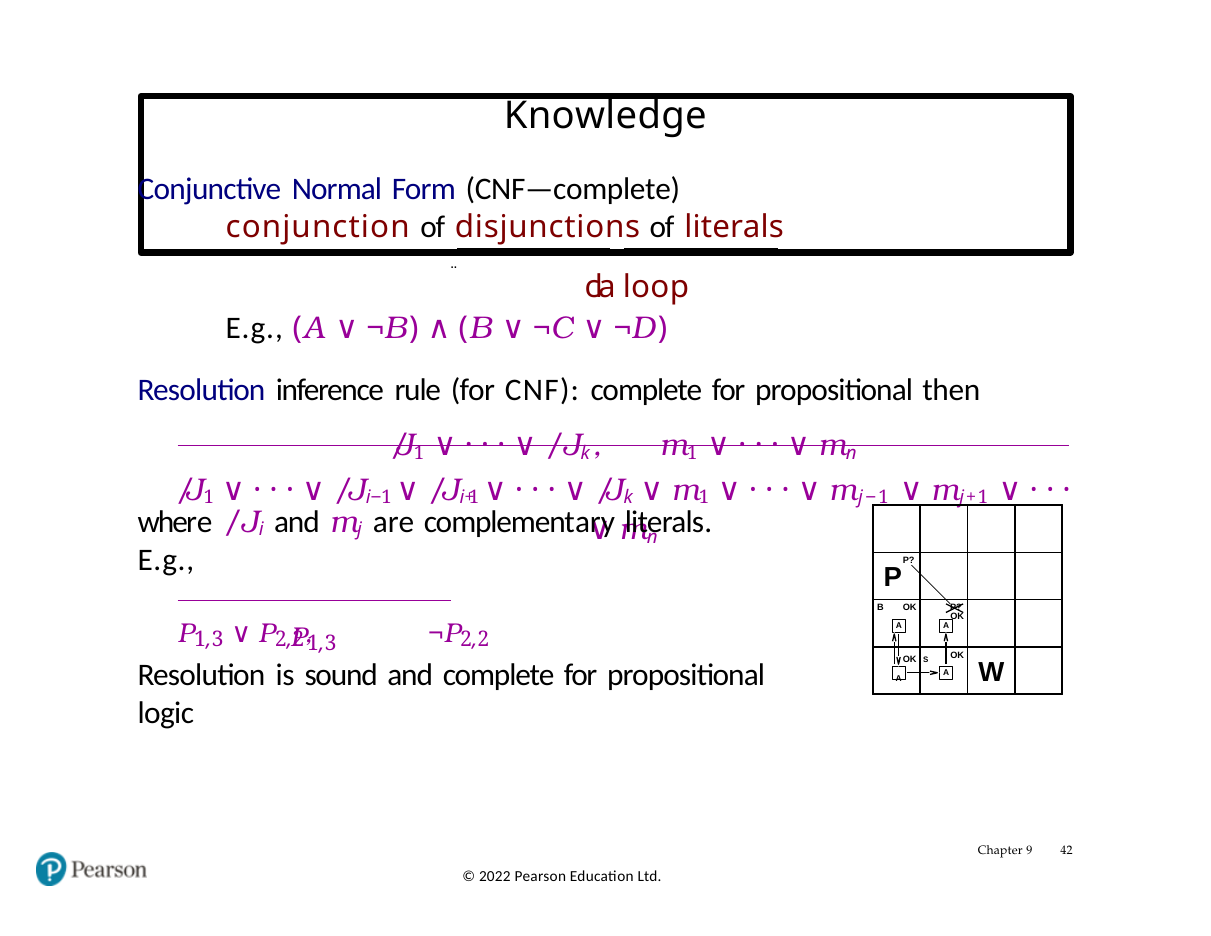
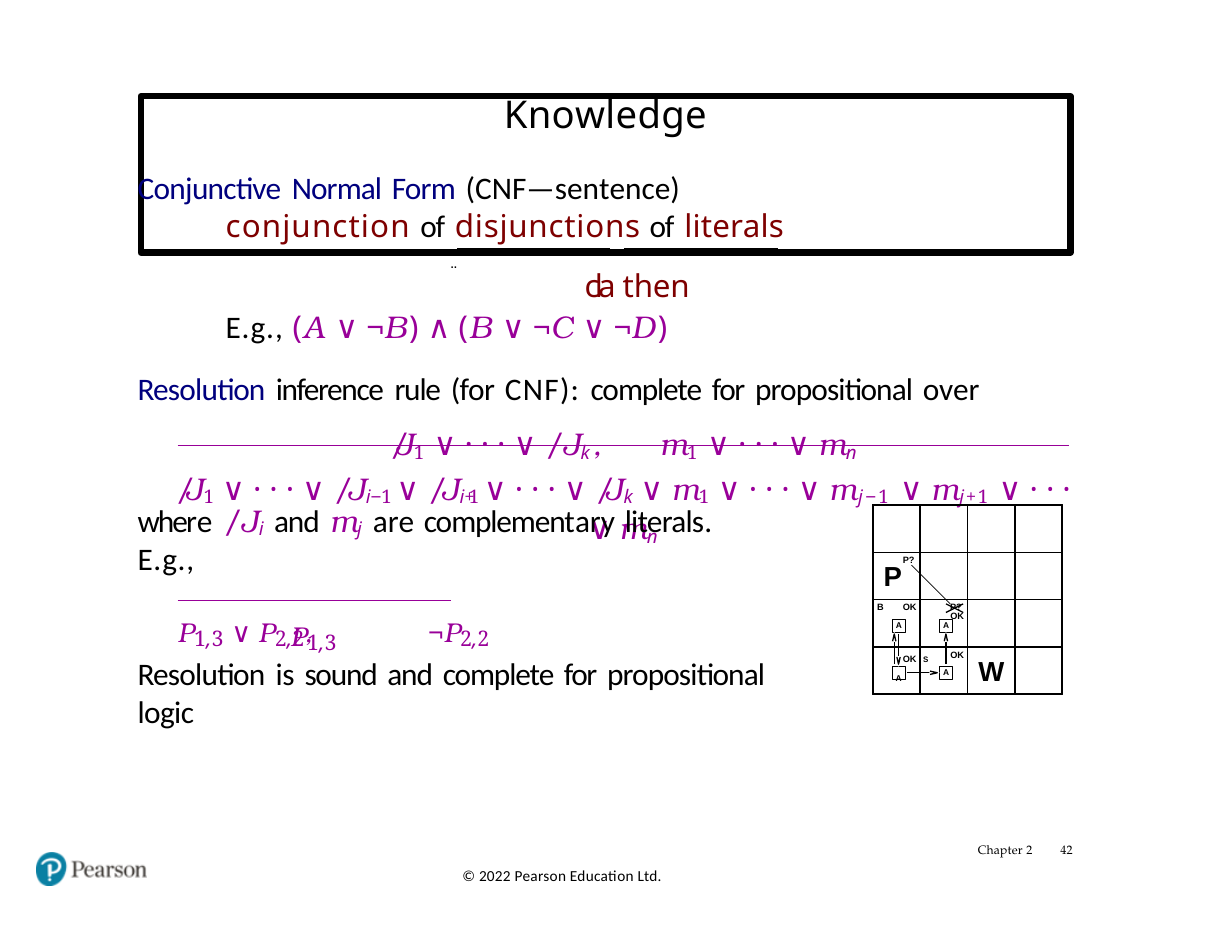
CNF—complete: CNF—complete -> CNF—sentence (573, 189)
loop: loop -> then (656, 287)
then: then -> over (951, 390)
9: 9 -> 2 (1029, 850)
